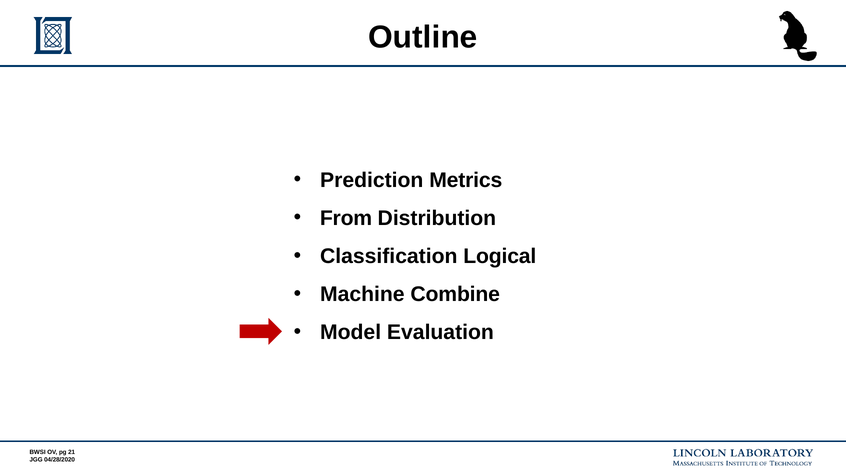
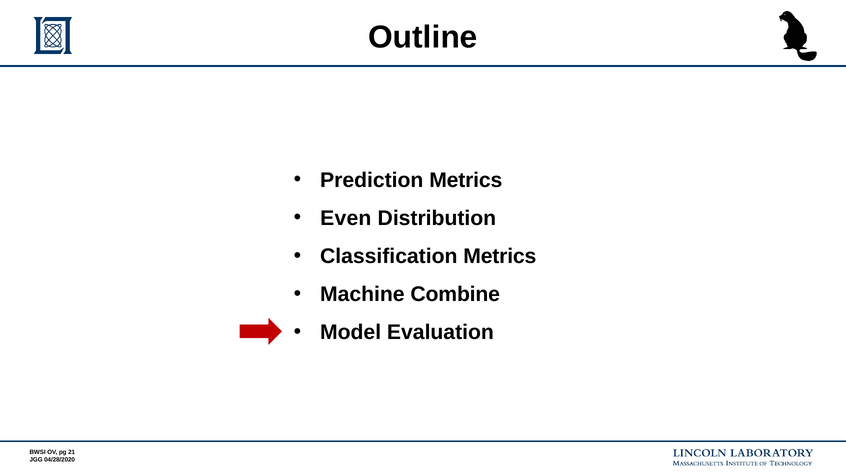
From: From -> Even (346, 218)
Classification Logical: Logical -> Metrics (500, 256)
